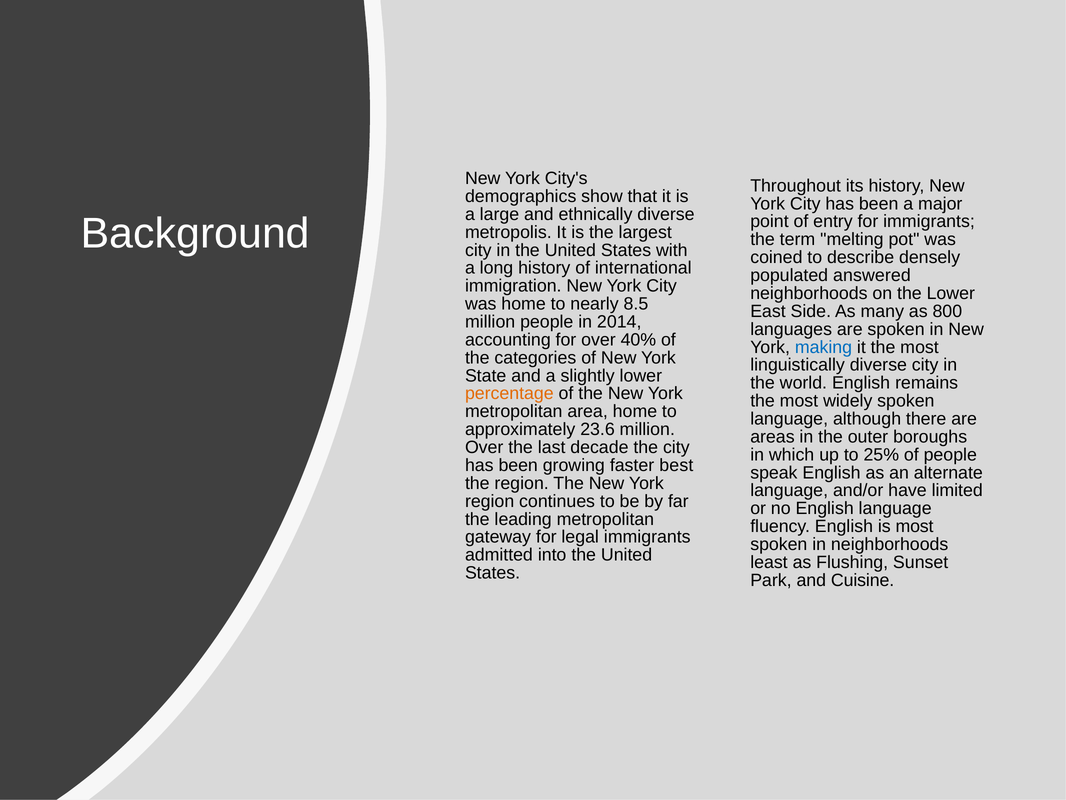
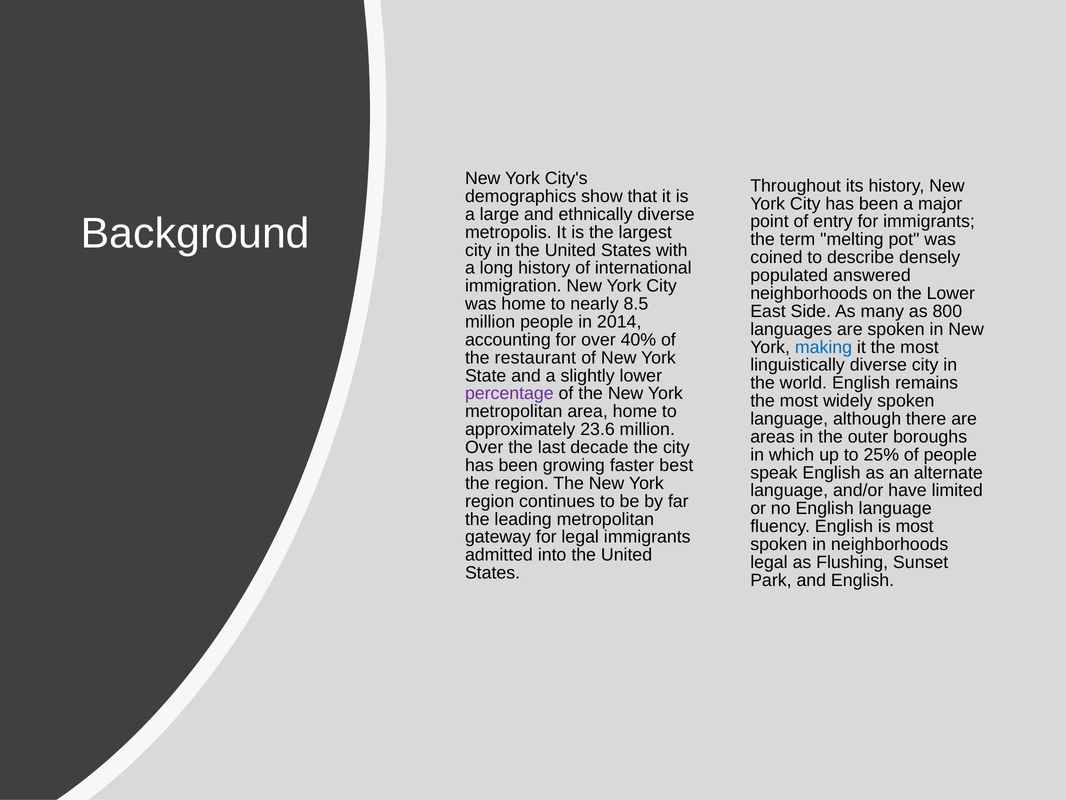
categories: categories -> restaurant (535, 358)
percentage colour: orange -> purple (509, 393)
least: least -> legal (769, 562)
and Cuisine: Cuisine -> English (862, 580)
